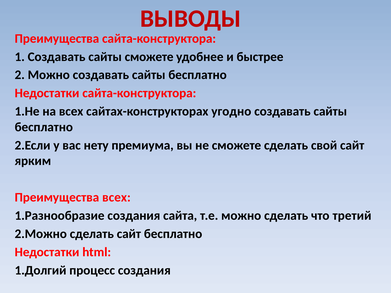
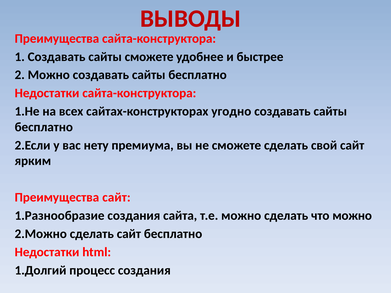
Преимущества всех: всех -> сайт (116, 197)
что третий: третий -> можно (352, 216)
